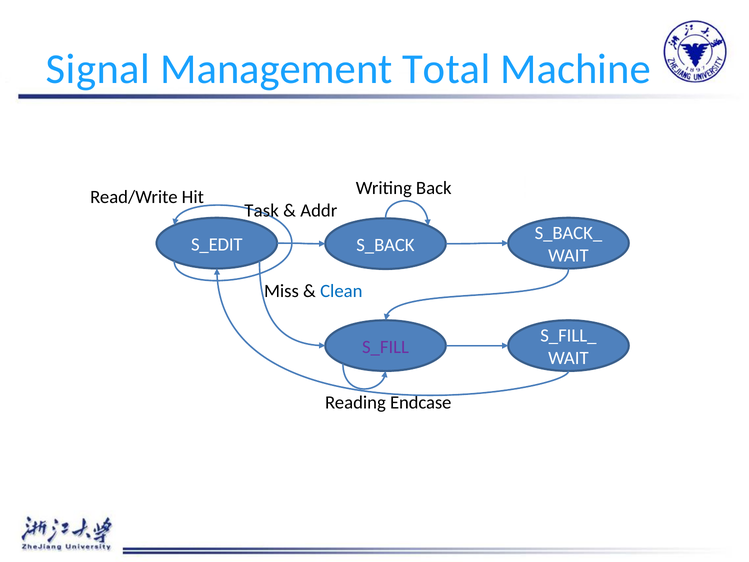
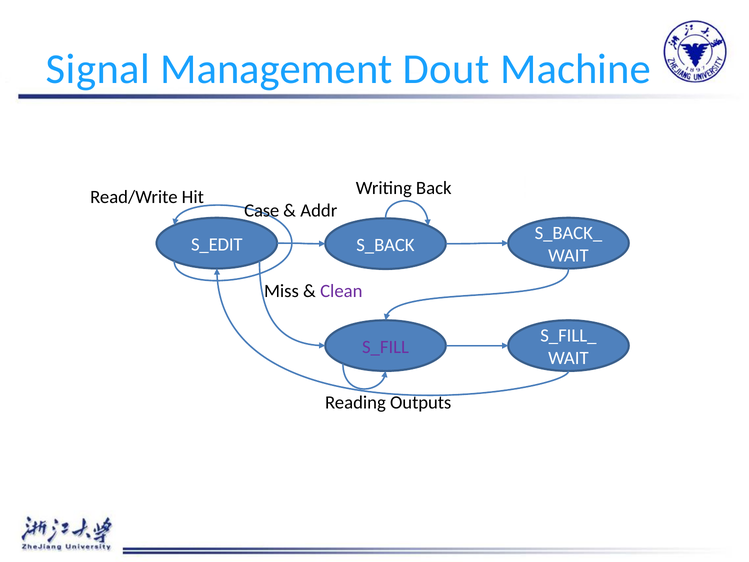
Total: Total -> Dout (446, 69)
Task: Task -> Case (262, 210)
Clean colour: blue -> purple (341, 291)
Endcase: Endcase -> Outputs (421, 402)
